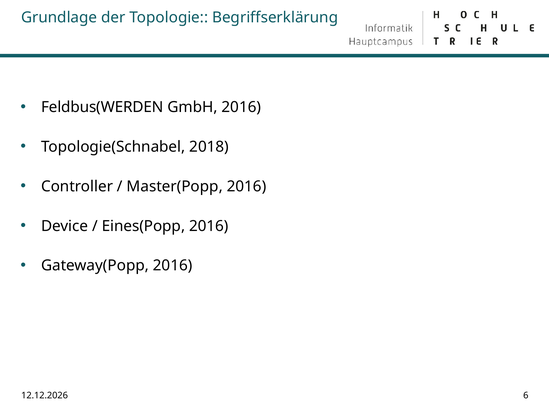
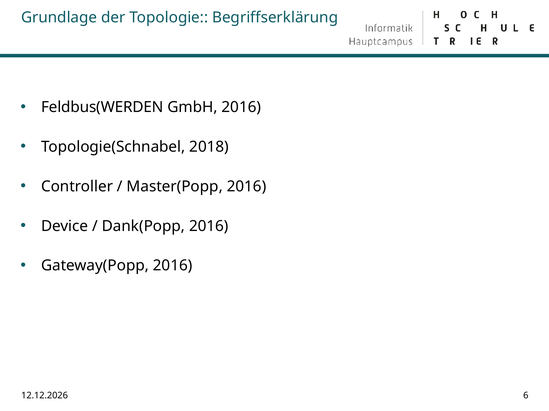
Eines(Popp: Eines(Popp -> Dank(Popp (143, 226)
